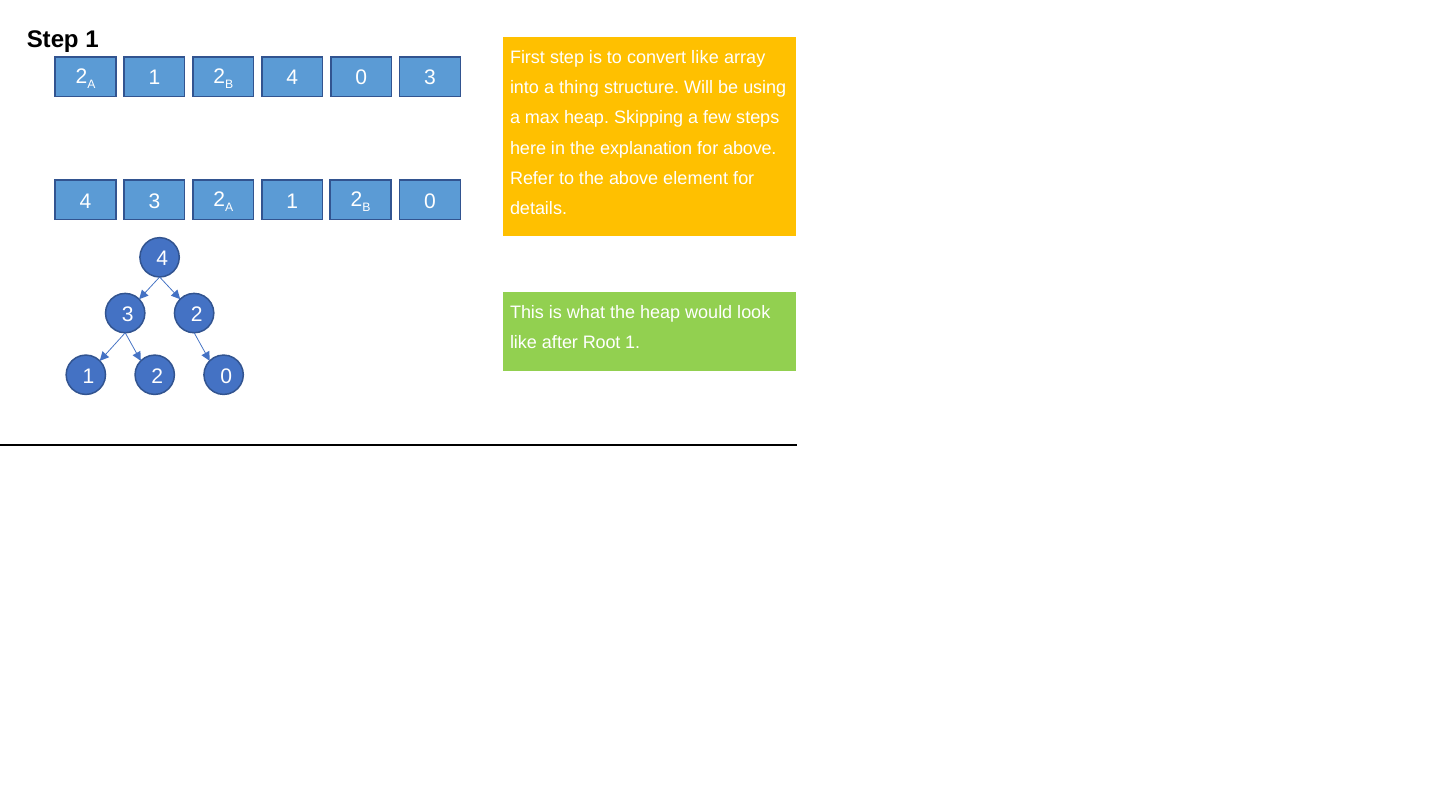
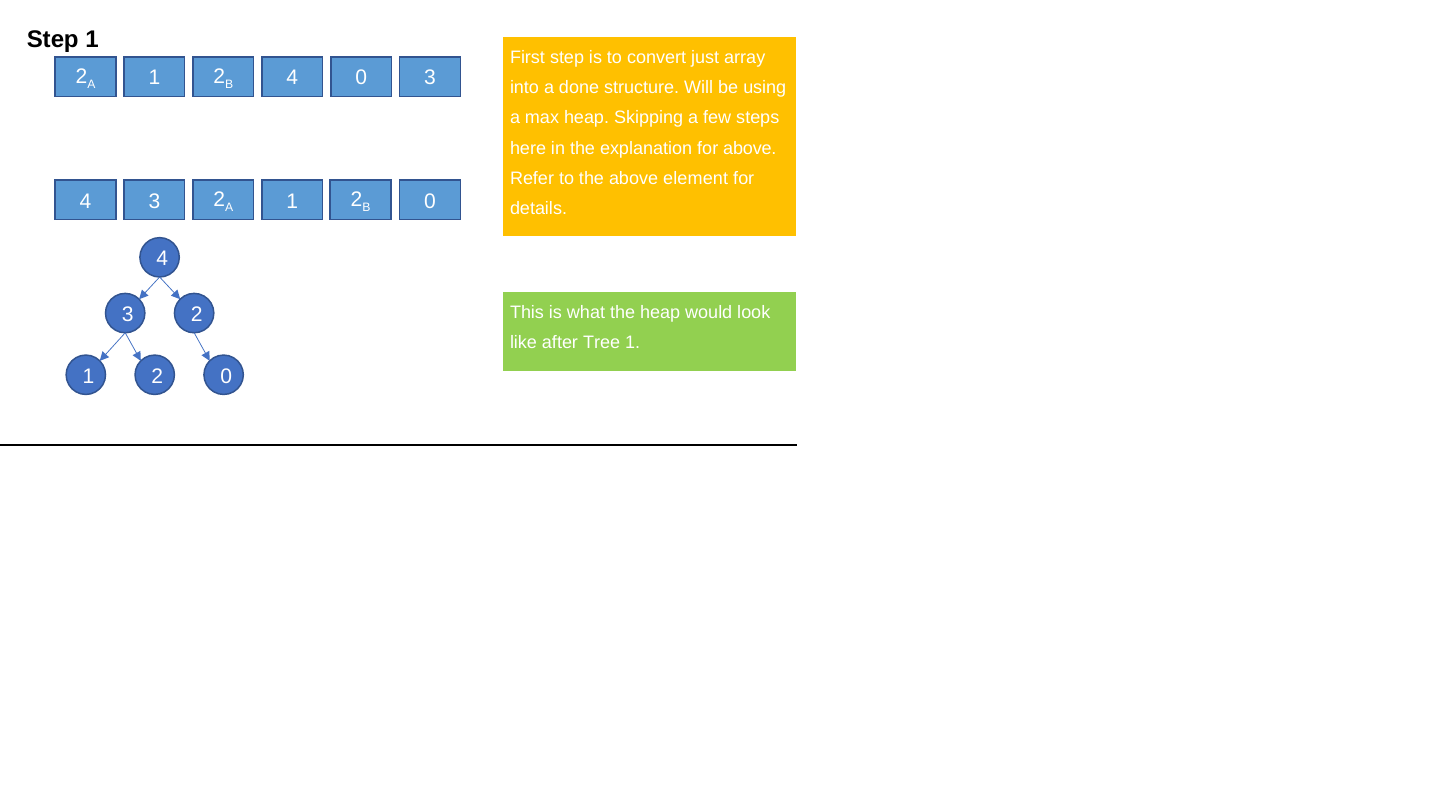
convert like: like -> just (705, 57)
thing: thing -> done (579, 87)
Root: Root -> Tree (602, 343)
